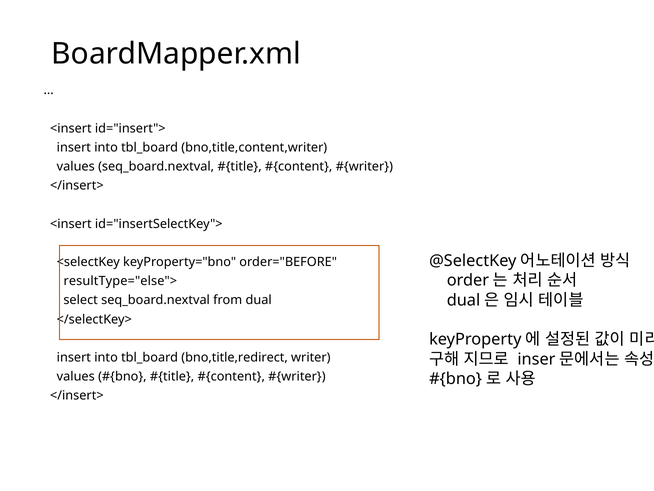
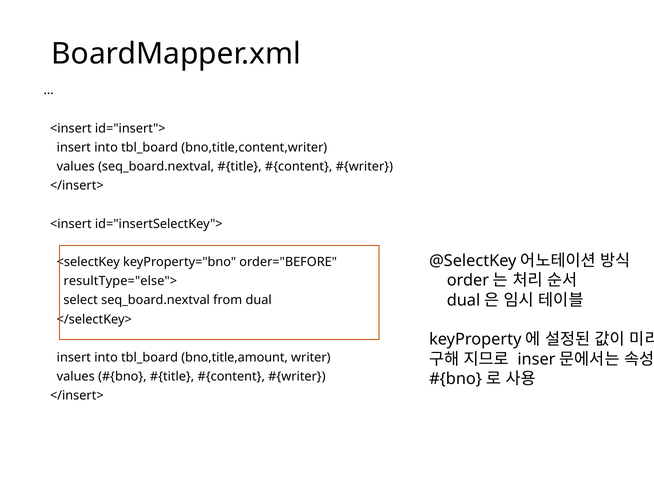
bno,title,redirect: bno,title,redirect -> bno,title,amount (235, 357)
